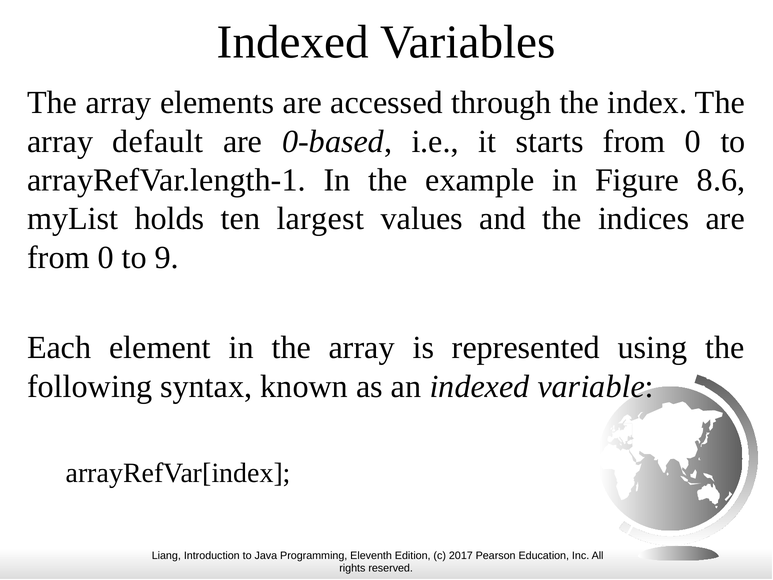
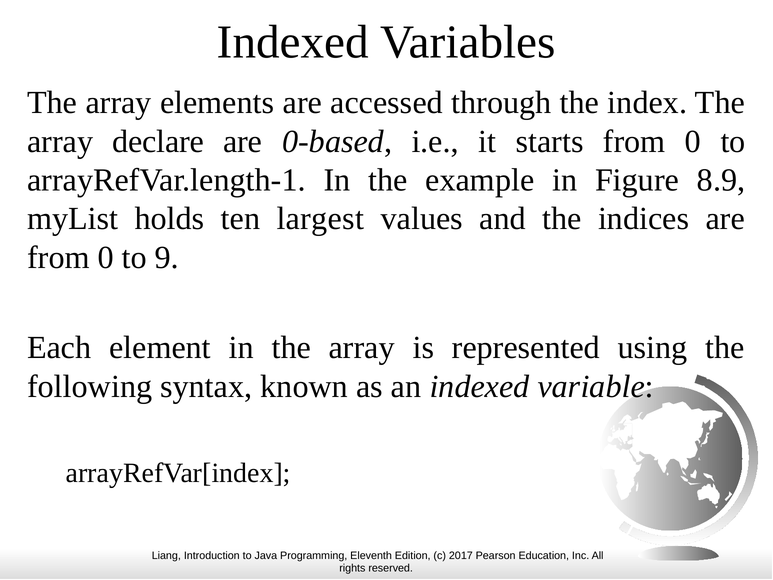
default: default -> declare (158, 141)
8.6: 8.6 -> 8.9 (721, 180)
